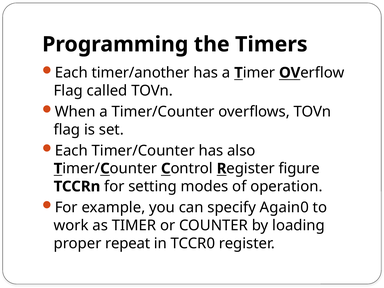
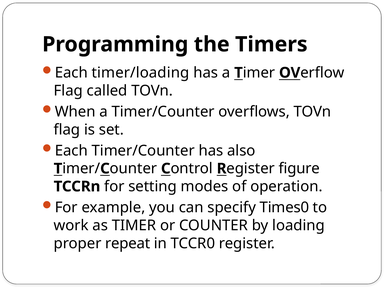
timer/another: timer/another -> timer/loading (140, 73)
Again0: Again0 -> Times0 (284, 208)
